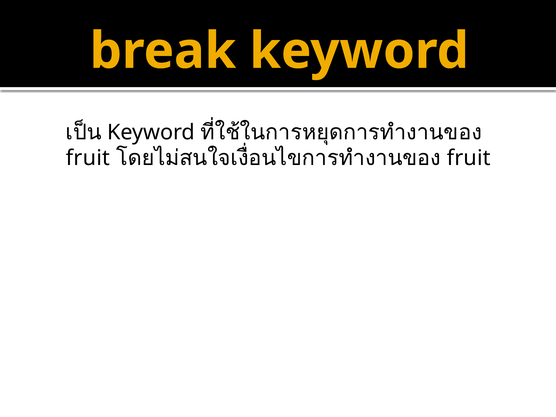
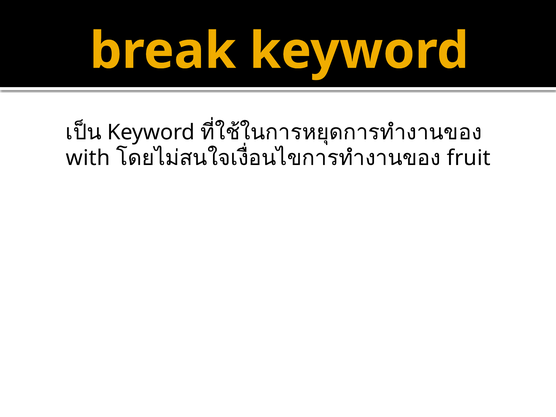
fruit: fruit -> with (88, 158)
